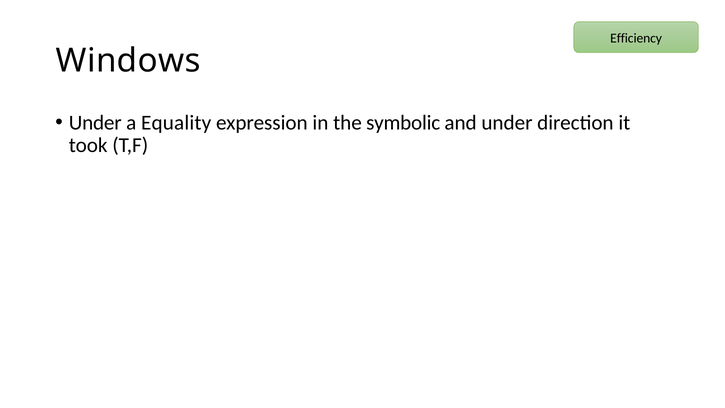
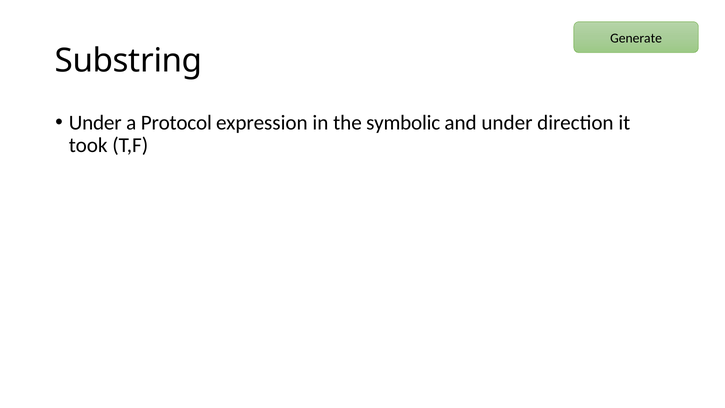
Efficiency: Efficiency -> Generate (636, 38)
Windows: Windows -> Substring (129, 61)
Equality: Equality -> Protocol (176, 123)
